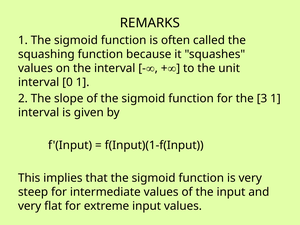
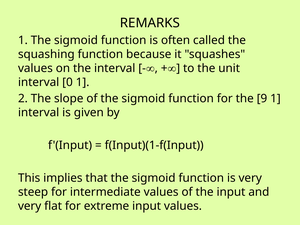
3: 3 -> 9 (262, 99)
